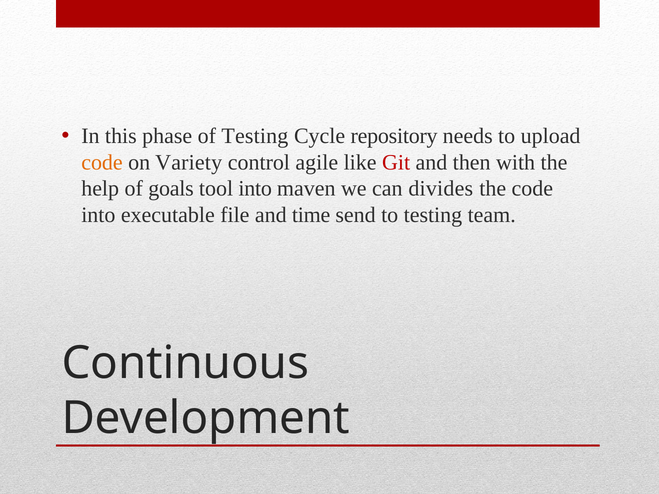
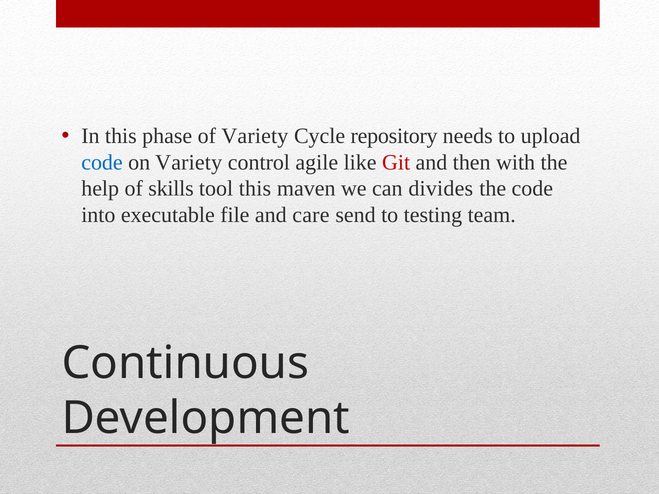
of Testing: Testing -> Variety (255, 136)
code colour: orange -> blue (102, 162)
goals: goals -> skills (171, 189)
tool into: into -> this (255, 189)
time: time -> care (311, 215)
